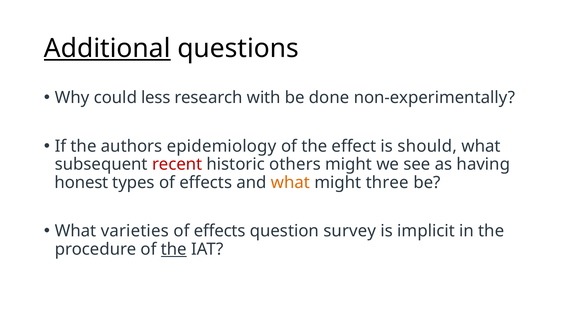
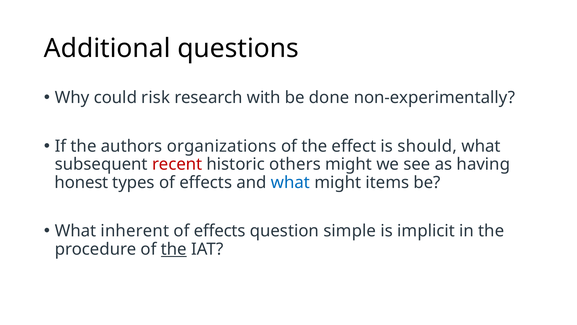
Additional underline: present -> none (107, 48)
less: less -> risk (156, 98)
epidemiology: epidemiology -> organizations (222, 146)
what colour: orange -> blue (291, 182)
three: three -> items (387, 182)
varieties: varieties -> inherent (135, 231)
survey: survey -> simple (350, 231)
